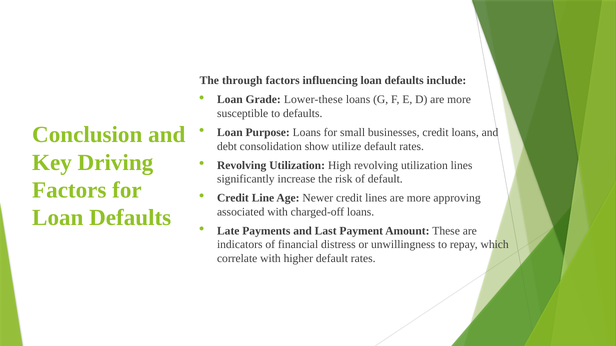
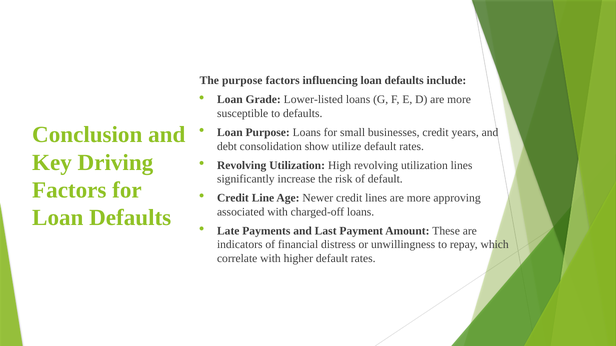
The through: through -> purpose (242, 81)
Lower-these: Lower-these -> Lower-listed (313, 100)
credit loans: loans -> years (465, 133)
